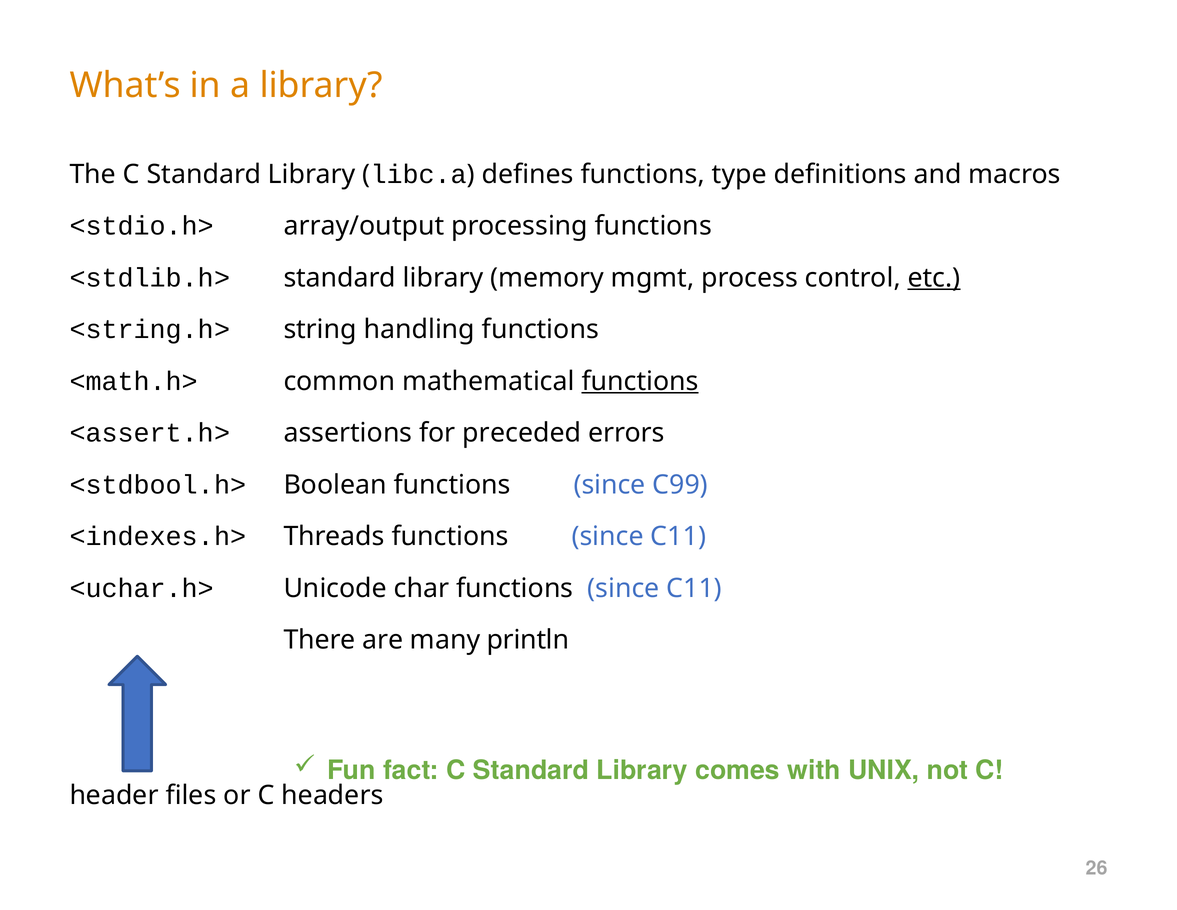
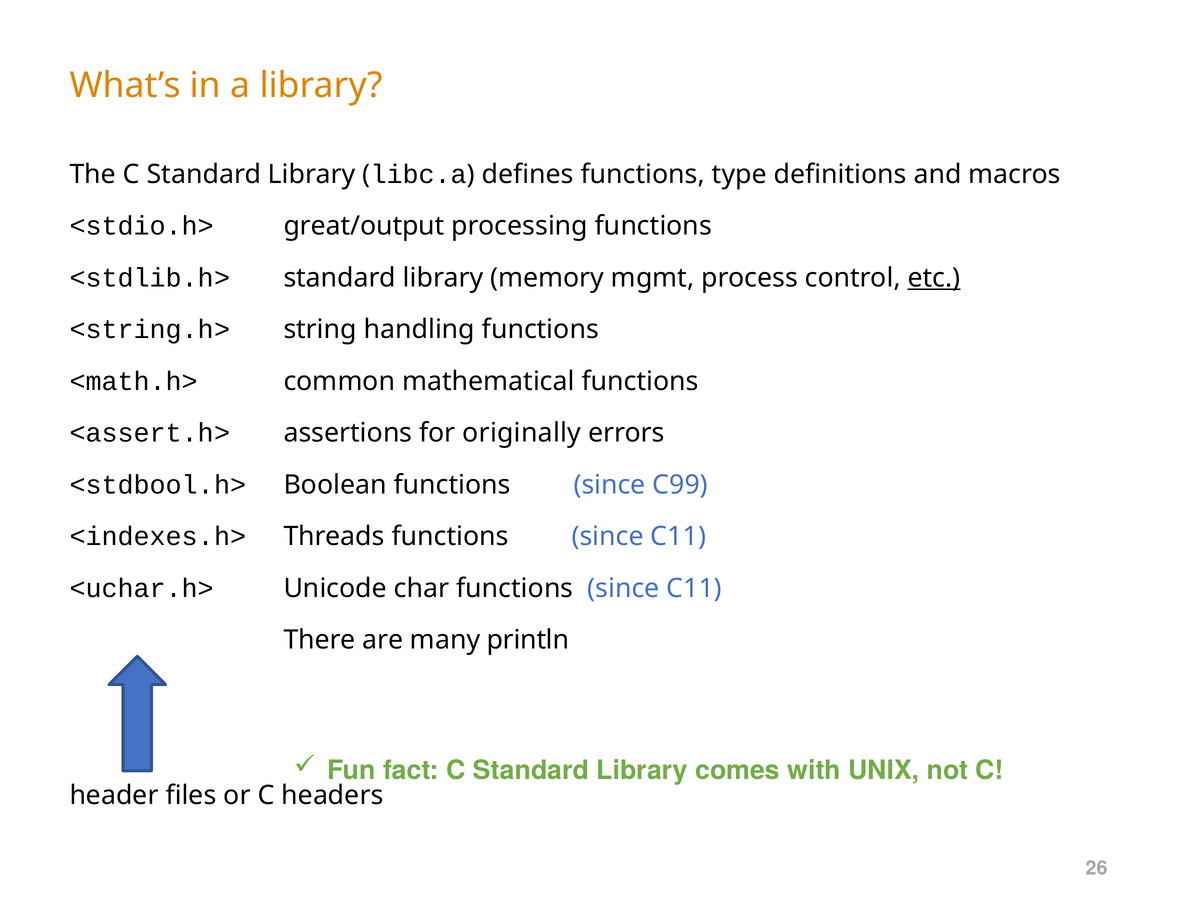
array/output: array/output -> great/output (364, 226)
functions underline: present -> none (640, 381)
preceded: preceded -> originally (522, 433)
